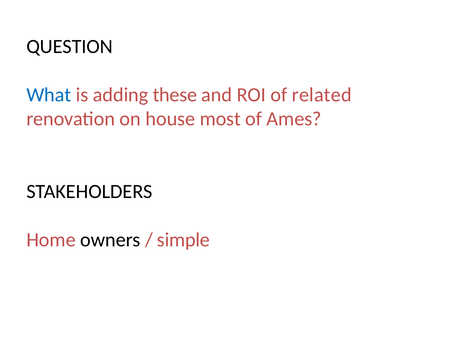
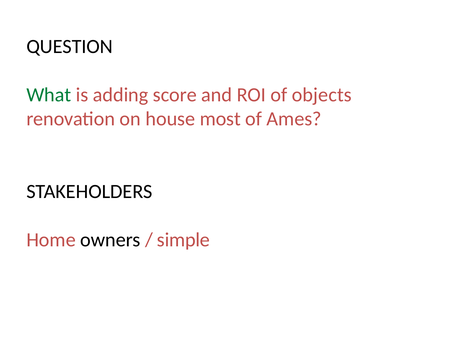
What colour: blue -> green (49, 95)
these: these -> score (175, 95)
related: related -> objects (322, 95)
